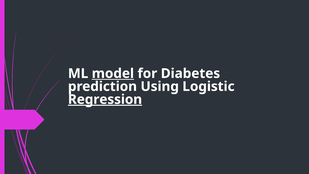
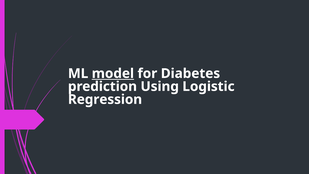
Regression underline: present -> none (105, 99)
